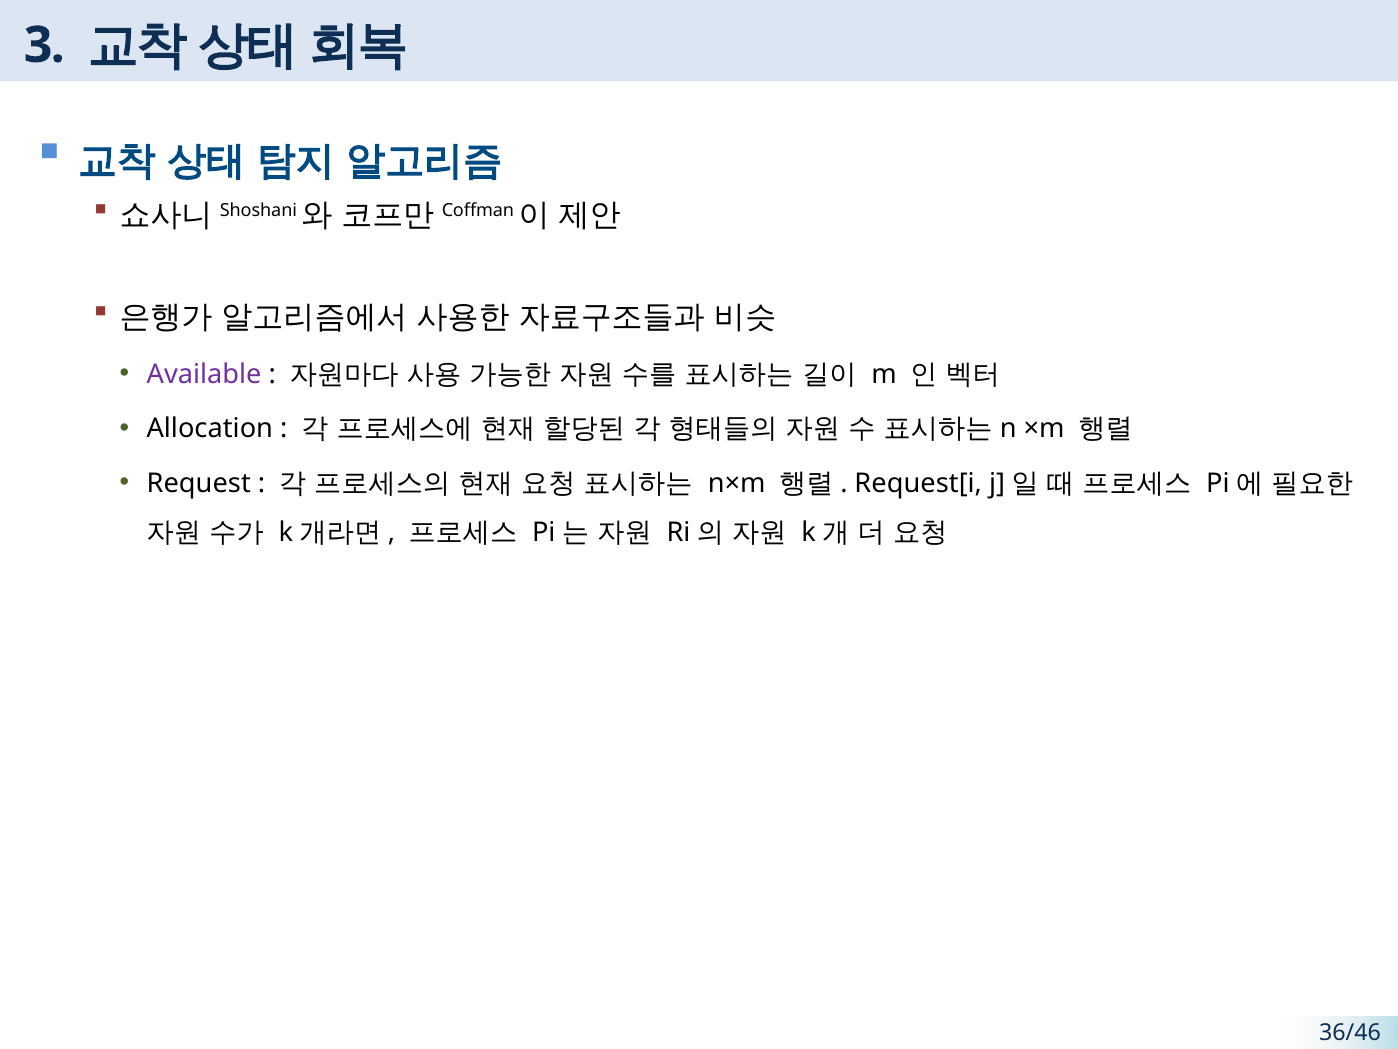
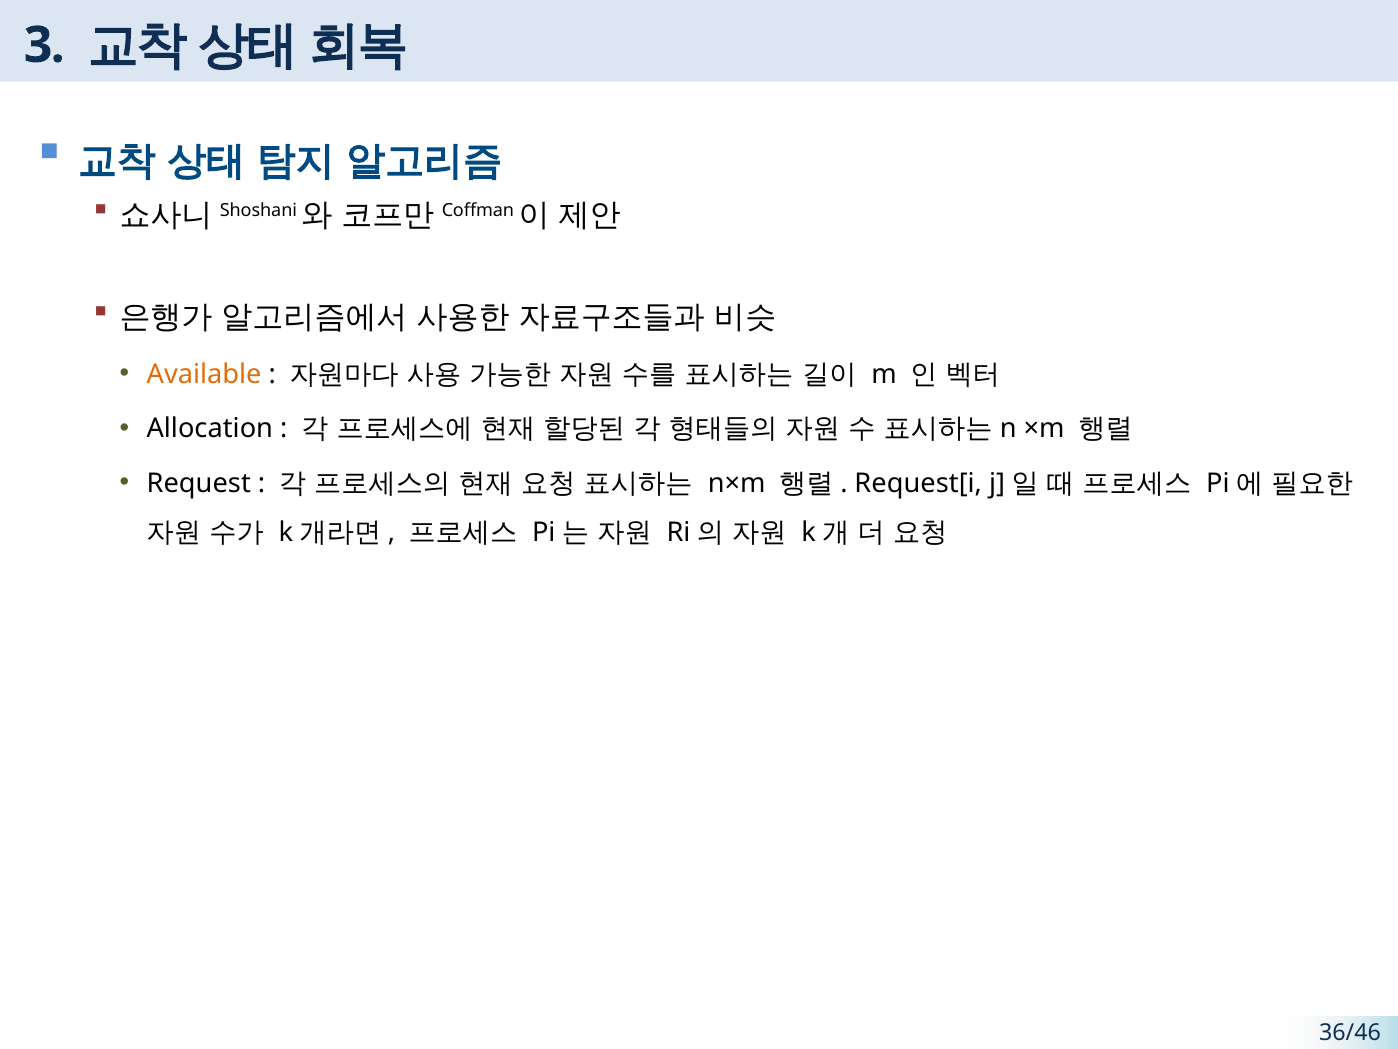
Available colour: purple -> orange (204, 374)
